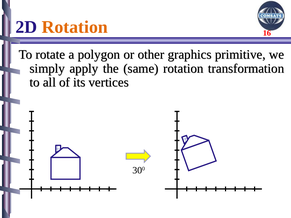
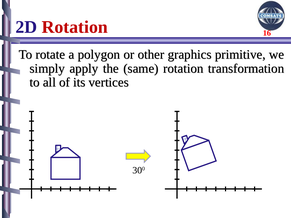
Rotation colour: orange -> red (75, 27)
